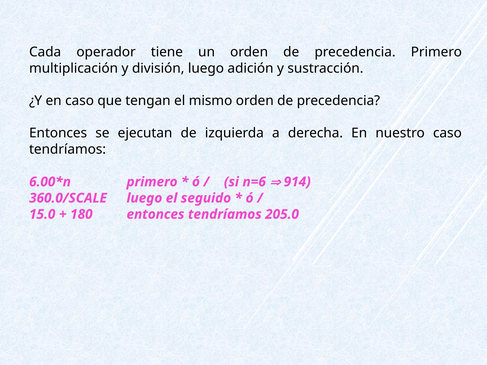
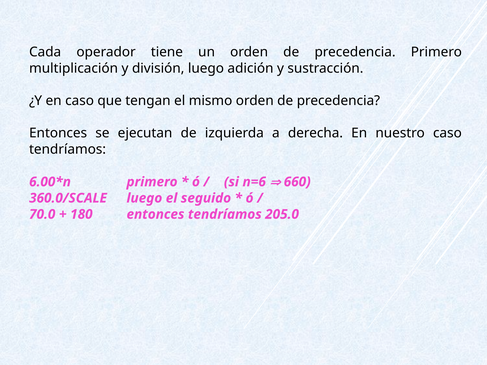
914: 914 -> 660 (297, 182)
15.0: 15.0 -> 70.0 (42, 214)
